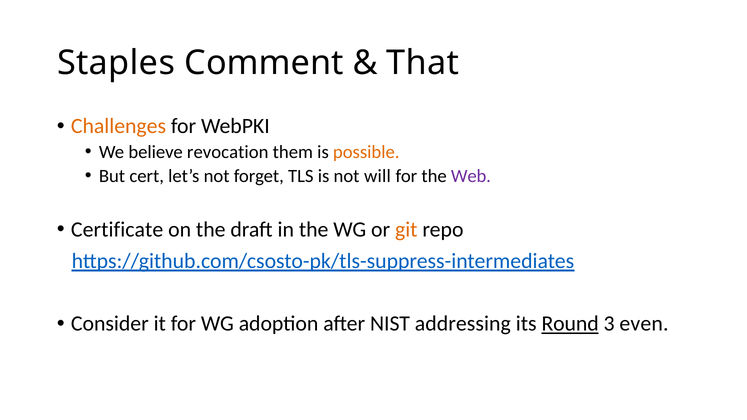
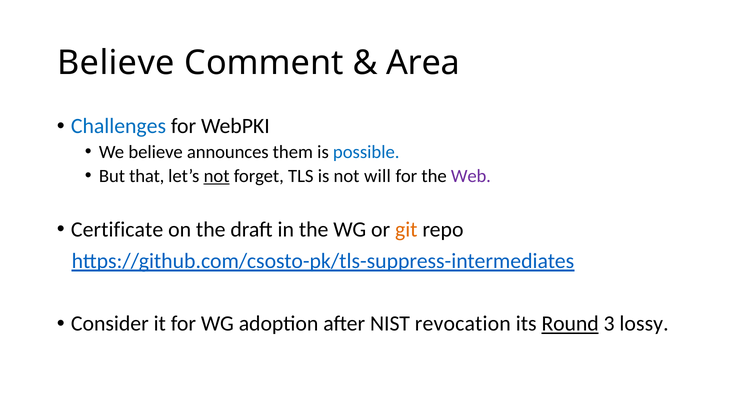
Staples: Staples -> Believe (116, 63)
That: That -> Area (423, 63)
Challenges colour: orange -> blue (118, 126)
revocation: revocation -> announces (228, 152)
possible colour: orange -> blue (366, 152)
cert: cert -> that (147, 176)
not underline: none -> present (217, 176)
addressing: addressing -> revocation (463, 324)
even: even -> lossy (644, 324)
